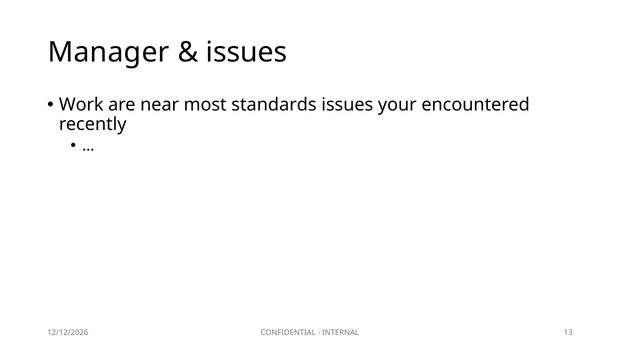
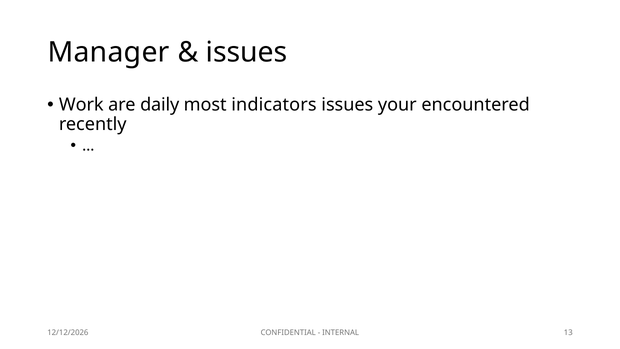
near: near -> daily (160, 105)
standards: standards -> indicators (274, 105)
